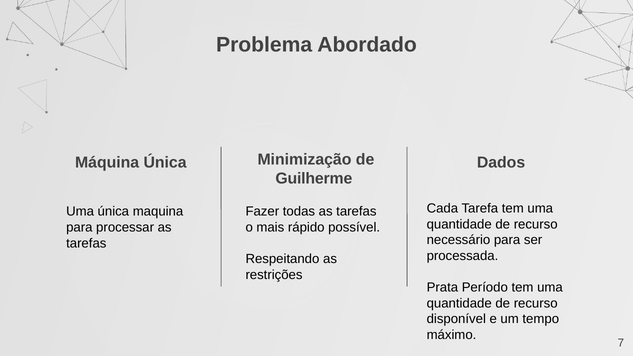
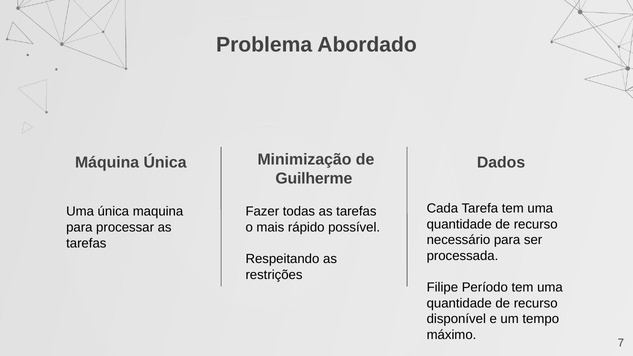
Prata: Prata -> Filipe (442, 288)
